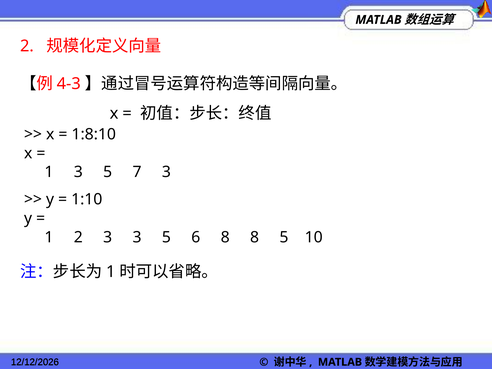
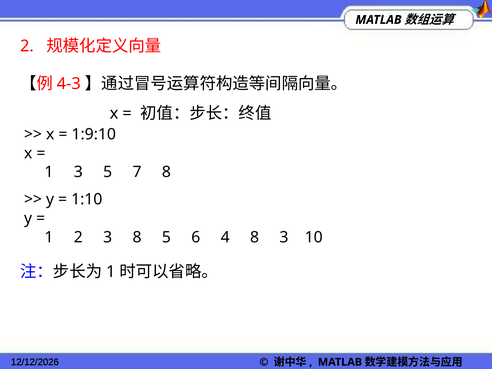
1:8:10: 1:8:10 -> 1:9:10 (94, 134)
7 3: 3 -> 8 (166, 172)
3 3: 3 -> 8 (137, 237)
6 8: 8 -> 4 (225, 237)
8 5: 5 -> 3 (284, 237)
